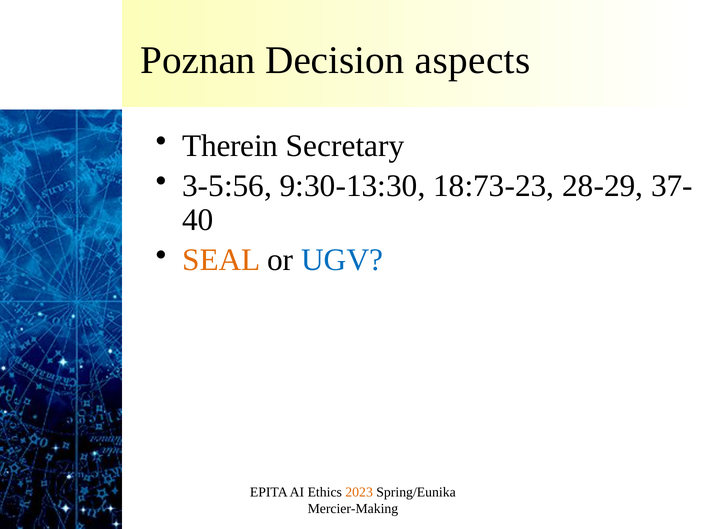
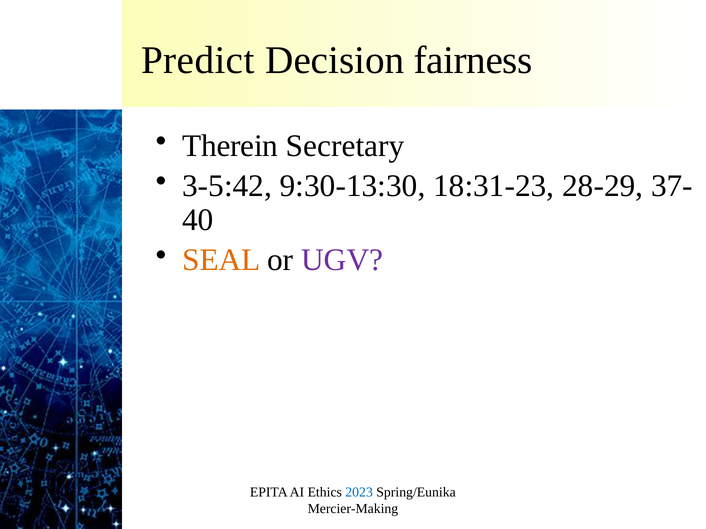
Poznan: Poznan -> Predict (198, 61)
aspects: aspects -> fairness (473, 61)
3-5:56: 3-5:56 -> 3-5:42 (227, 186)
18:73-23: 18:73-23 -> 18:31-23 (494, 186)
UGV colour: blue -> purple (342, 260)
2023 colour: orange -> blue (359, 493)
